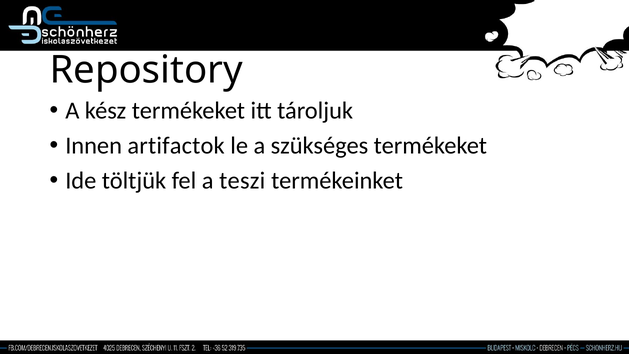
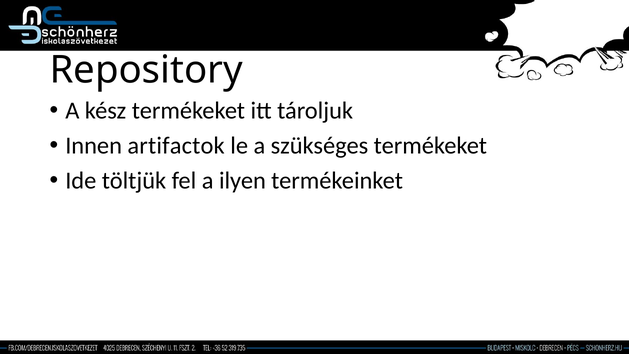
teszi: teszi -> ilyen (242, 181)
